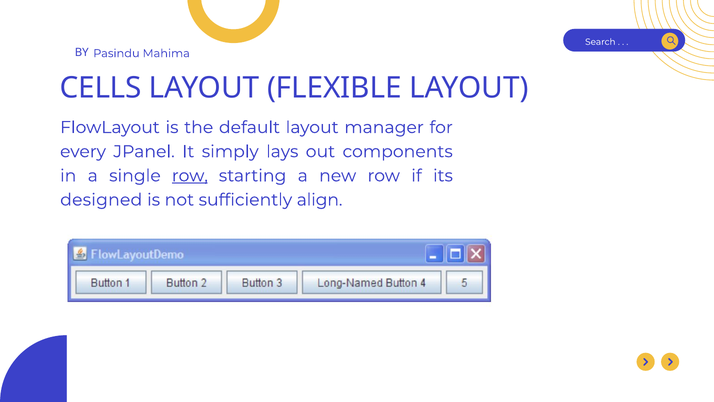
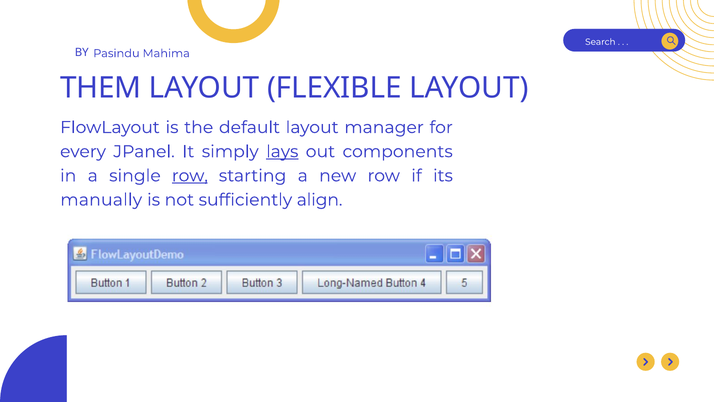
CELLS: CELLS -> THEM (101, 88)
lays underline: none -> present (282, 151)
designed: designed -> manually (101, 200)
